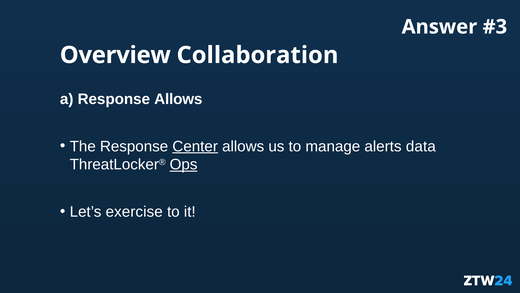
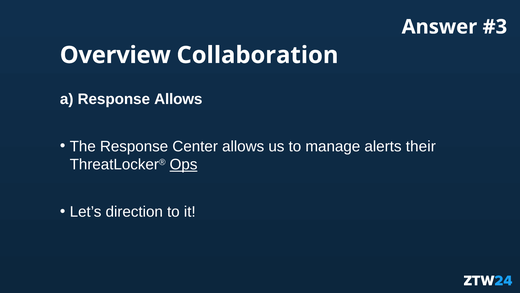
Center underline: present -> none (195, 146)
data: data -> their (421, 146)
exercise: exercise -> direction (134, 212)
